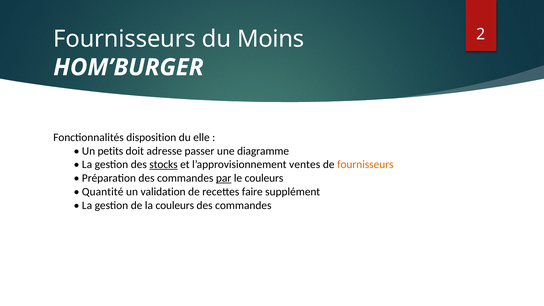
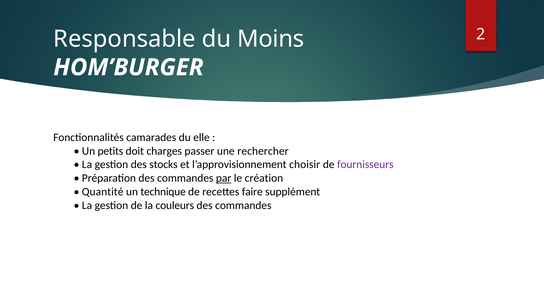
Fournisseurs: Fournisseurs -> Responsable (125, 39)
disposition: disposition -> camarades (151, 137)
adresse: adresse -> charges (164, 151)
diagramme: diagramme -> rechercher (263, 151)
stocks underline: present -> none (164, 165)
ventes: ventes -> choisir (305, 165)
fournisseurs colour: orange -> purple (365, 165)
le couleurs: couleurs -> création (264, 178)
validation: validation -> technique (163, 192)
